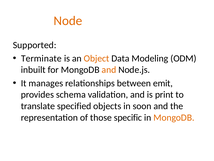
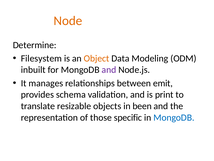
Supported: Supported -> Determine (35, 45)
Terminate: Terminate -> Filesystem (41, 58)
and colour: orange -> purple (109, 70)
specified: specified -> resizable (74, 106)
soon: soon -> been (142, 106)
MongoDB colour: orange -> blue (174, 117)
